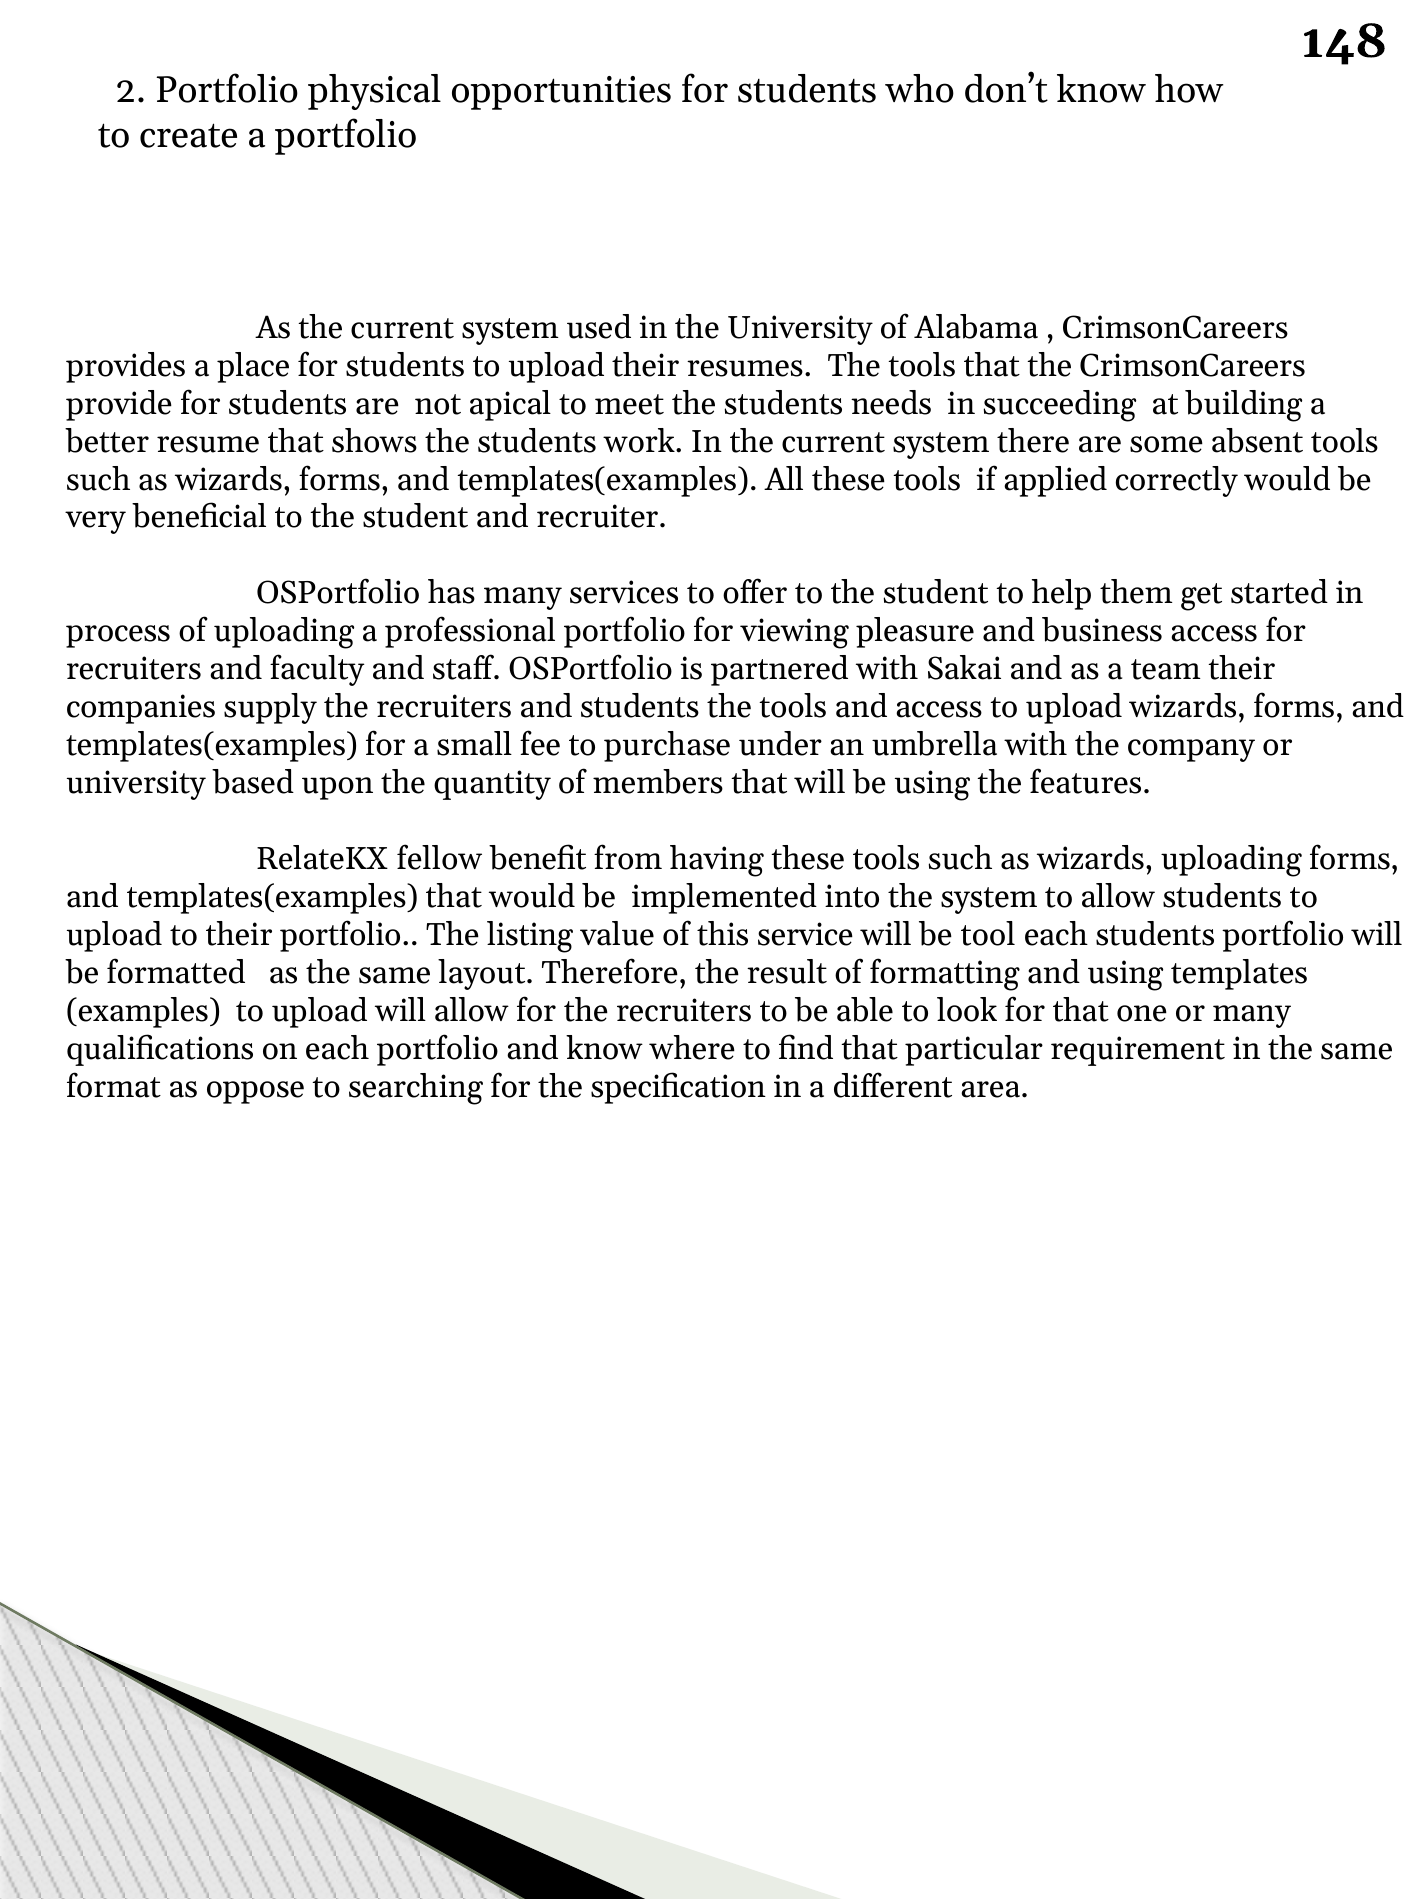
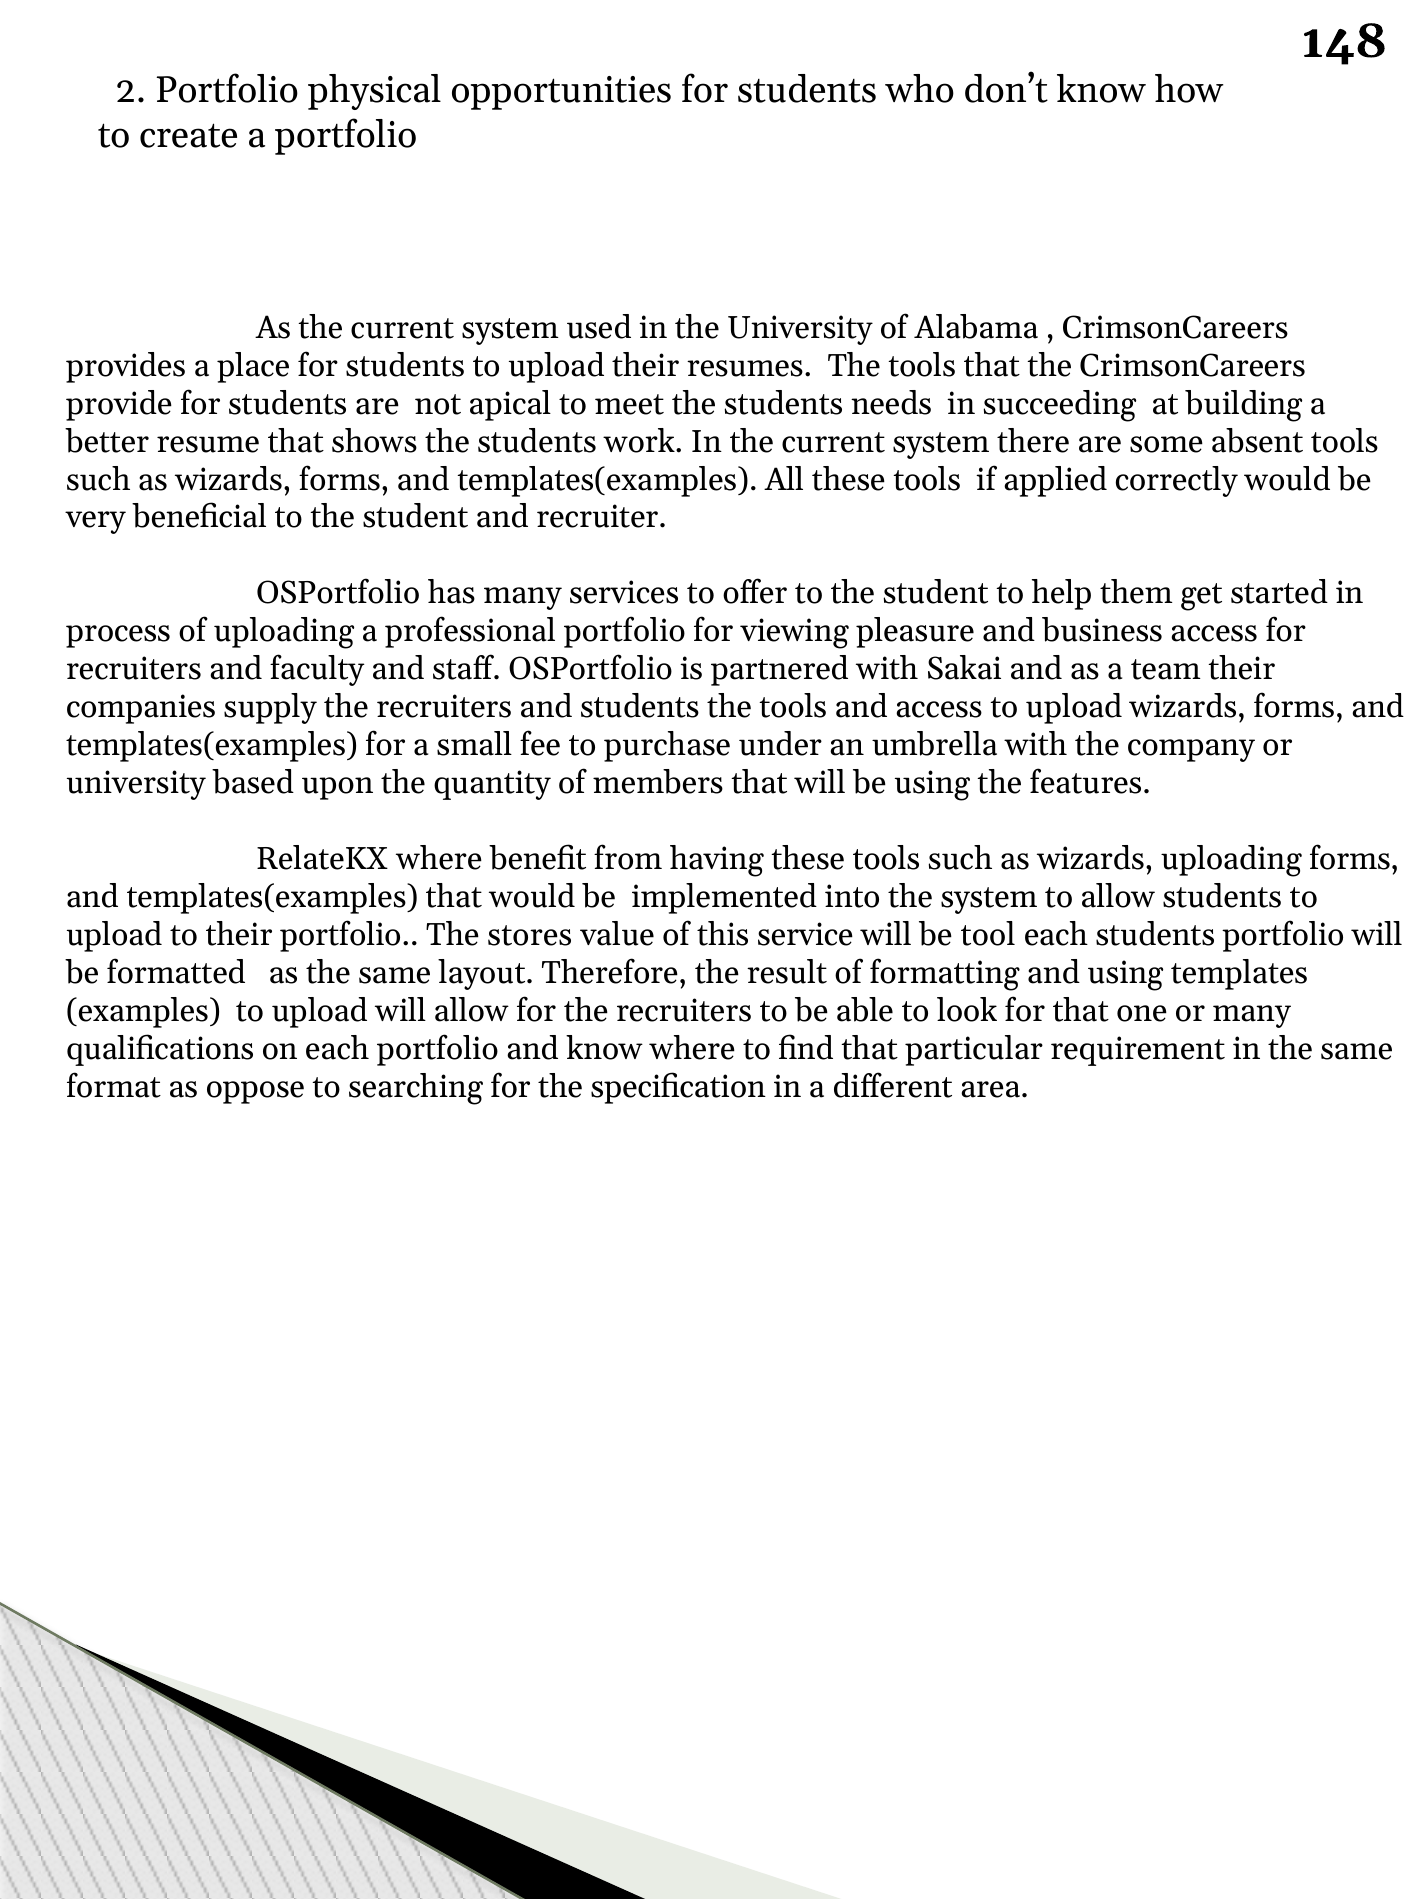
RelateKX fellow: fellow -> where (439, 860)
listing: listing -> stores (530, 936)
